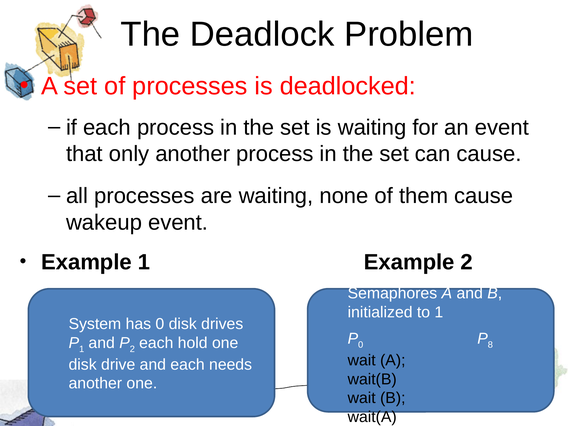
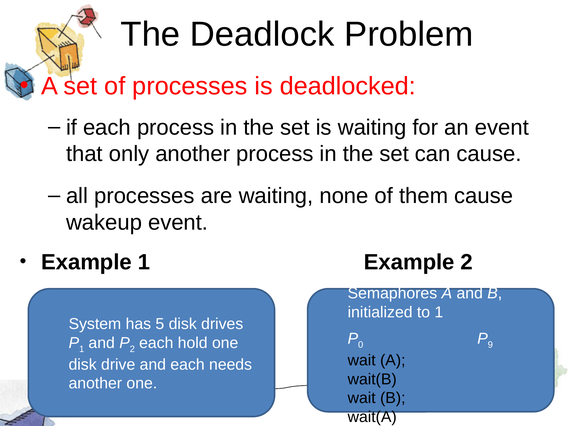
has 0: 0 -> 5 (160, 324)
8: 8 -> 9 (490, 345)
